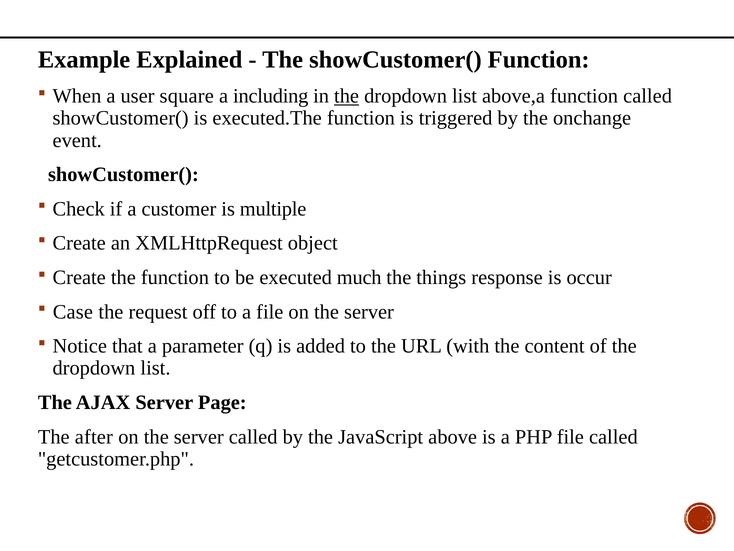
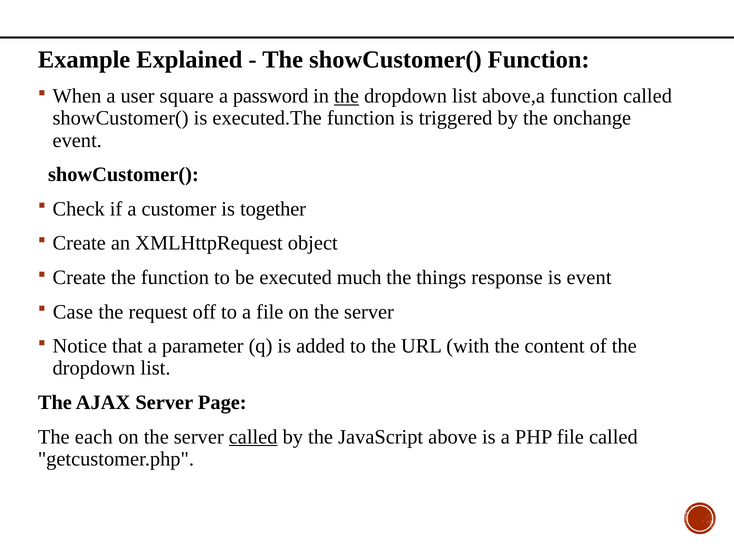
including: including -> password (271, 96)
multiple: multiple -> together (273, 209)
is occur: occur -> event (589, 277)
after: after -> each (94, 436)
called underline: none -> present (253, 436)
